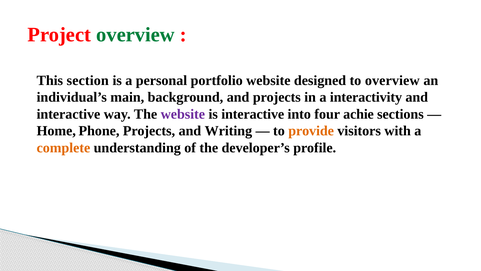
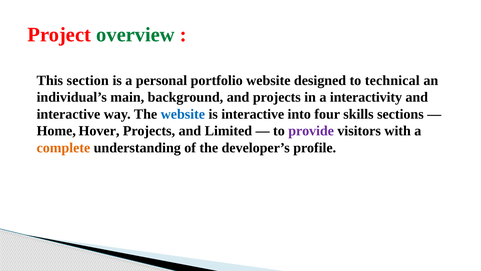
to overview: overview -> technical (392, 80)
website colour: purple -> blue (183, 114)
achie: achie -> skills (358, 114)
Phone: Phone -> Hover (99, 131)
Writing: Writing -> Limited (228, 131)
provide colour: orange -> purple (311, 131)
